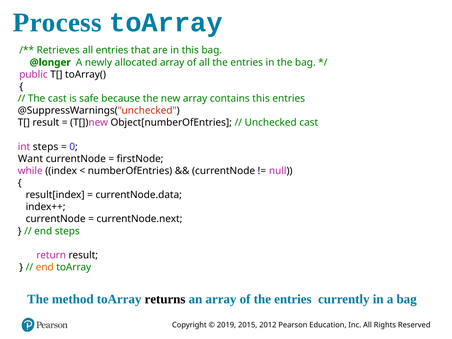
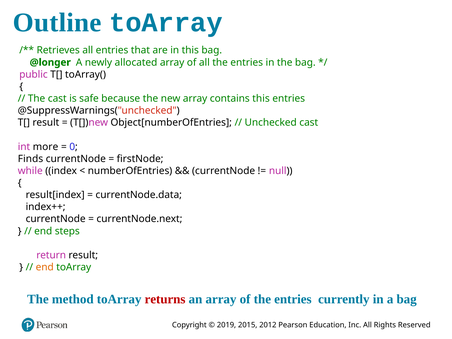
Process: Process -> Outline (57, 23)
int steps: steps -> more (46, 147)
Want: Want -> Finds (31, 159)
returns colour: black -> red (165, 299)
